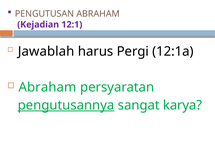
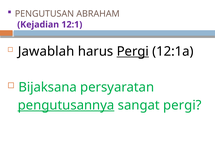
Pergi underline: none -> present (133, 51)
Abraham: Abraham -> Bijaksana (48, 87)
sangat karya: karya -> pergi (182, 105)
